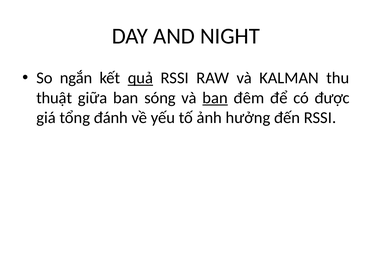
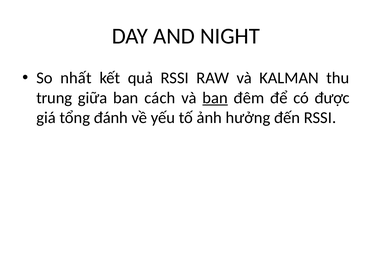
ngắn: ngắn -> nhất (76, 78)
quả underline: present -> none (140, 78)
thuật: thuật -> trung (54, 98)
sóng: sóng -> cách (160, 98)
